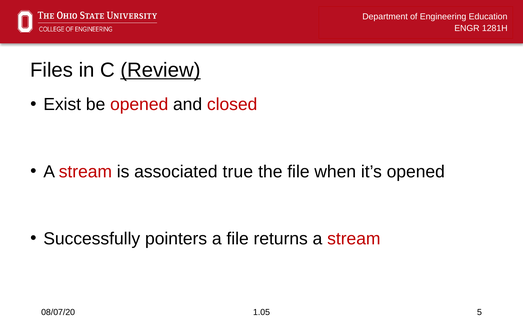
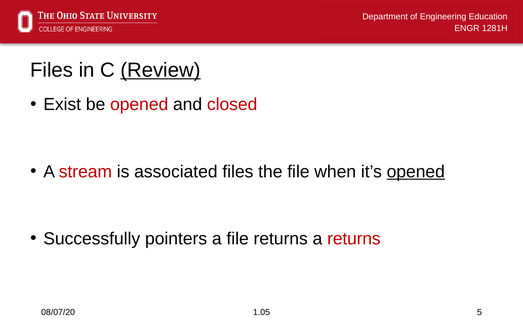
associated true: true -> files (238, 172)
opened underline: none -> present (416, 172)
returns a stream: stream -> returns (354, 239)
